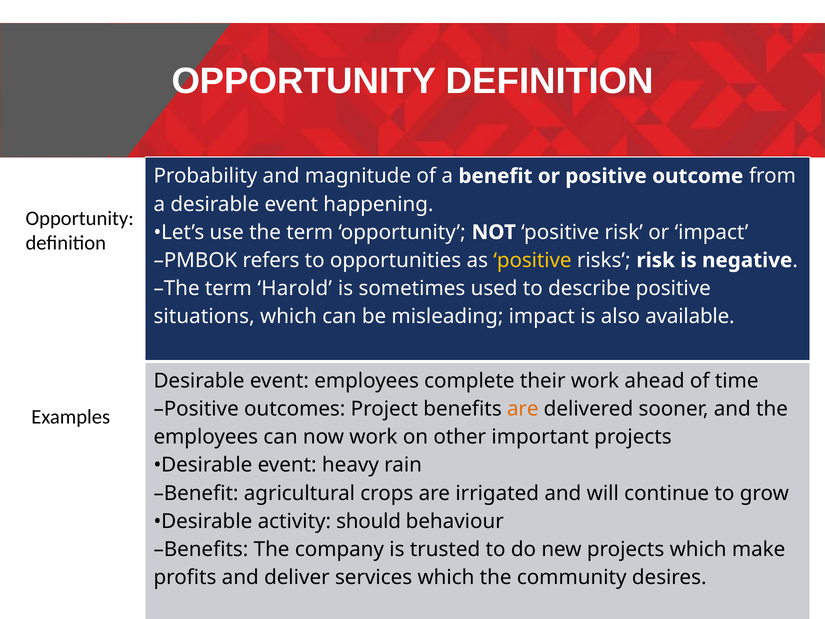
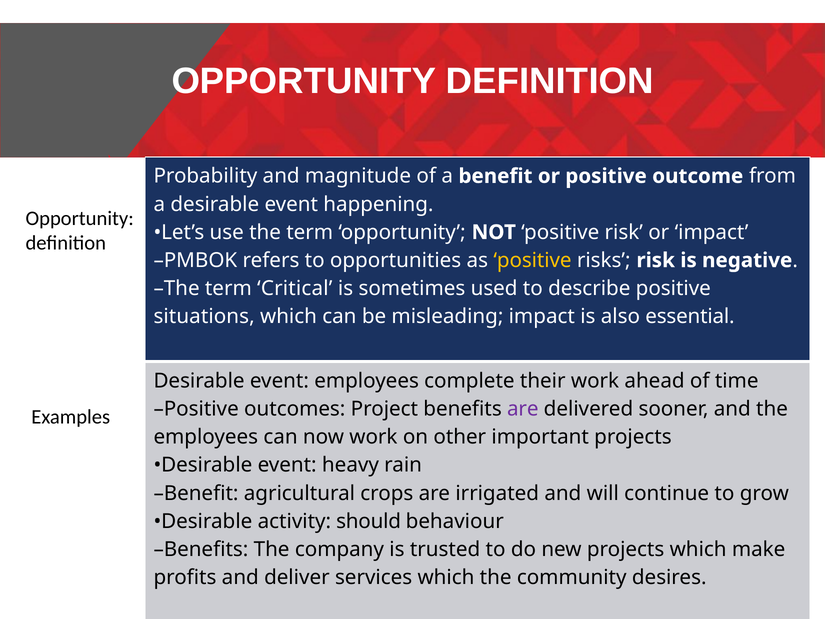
Harold: Harold -> Critical (295, 288)
available: available -> essential (690, 316)
are colour: orange -> purple (523, 409)
